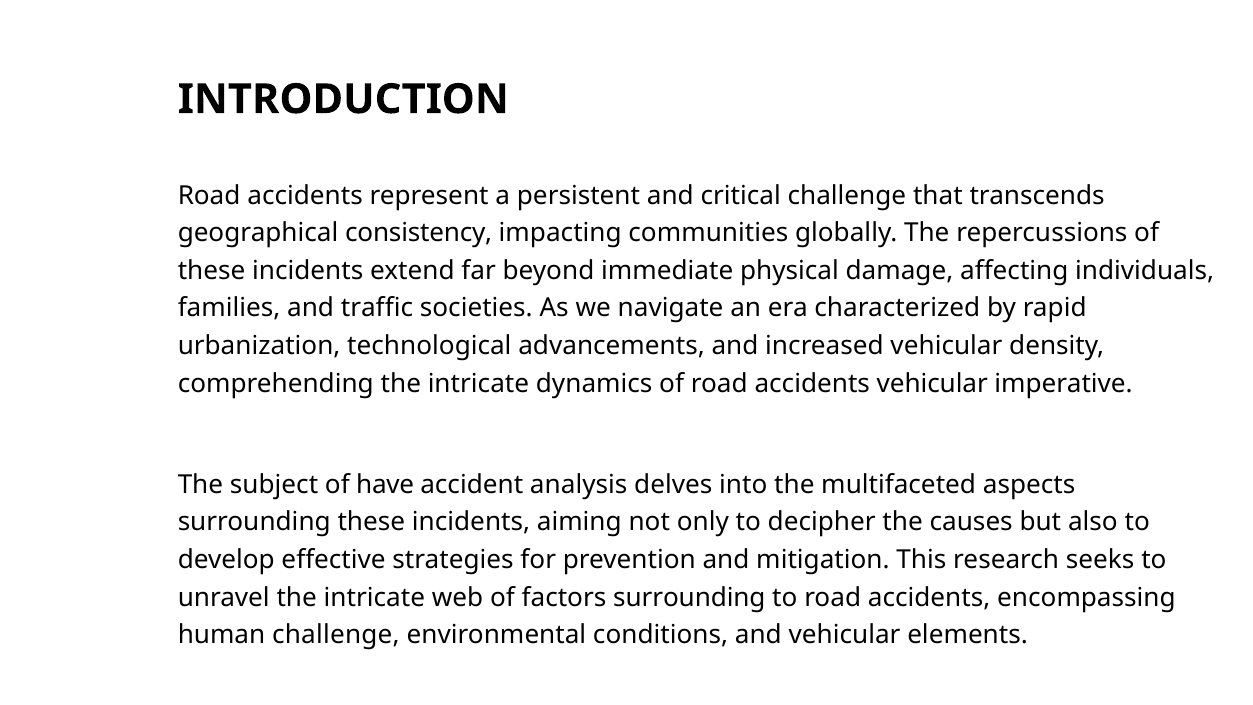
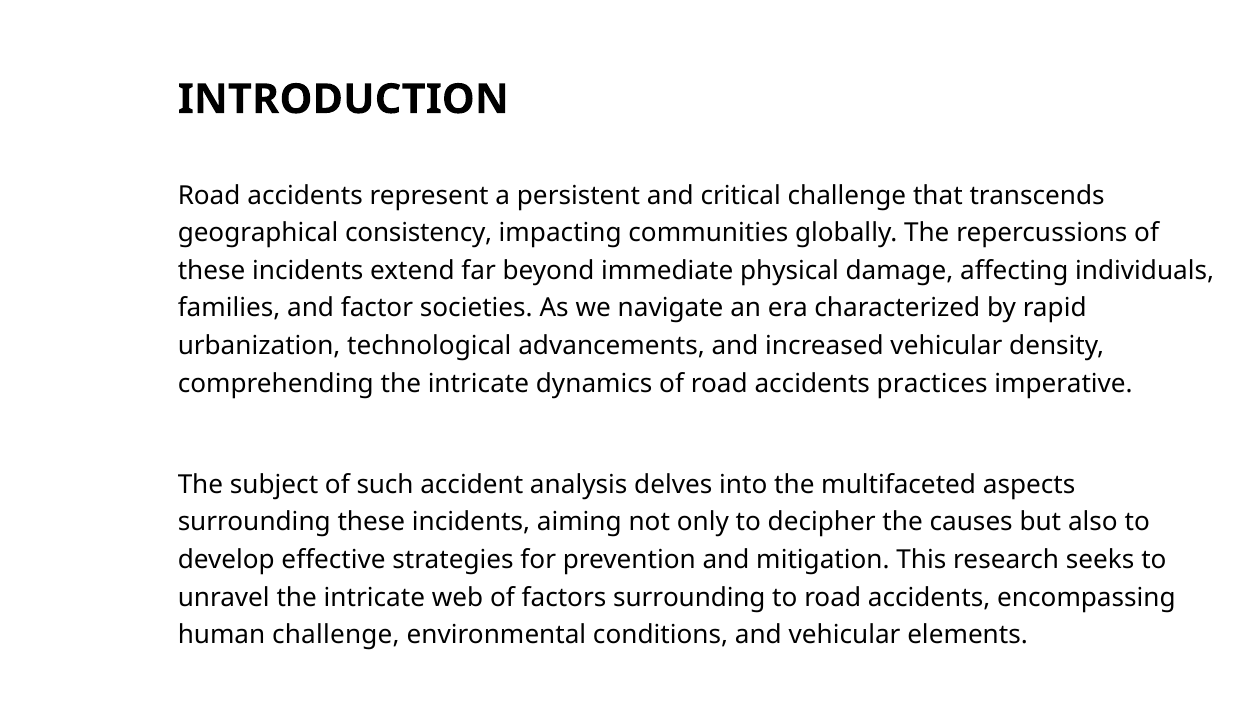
traffic: traffic -> factor (377, 308)
accidents vehicular: vehicular -> practices (932, 383)
have: have -> such (385, 485)
